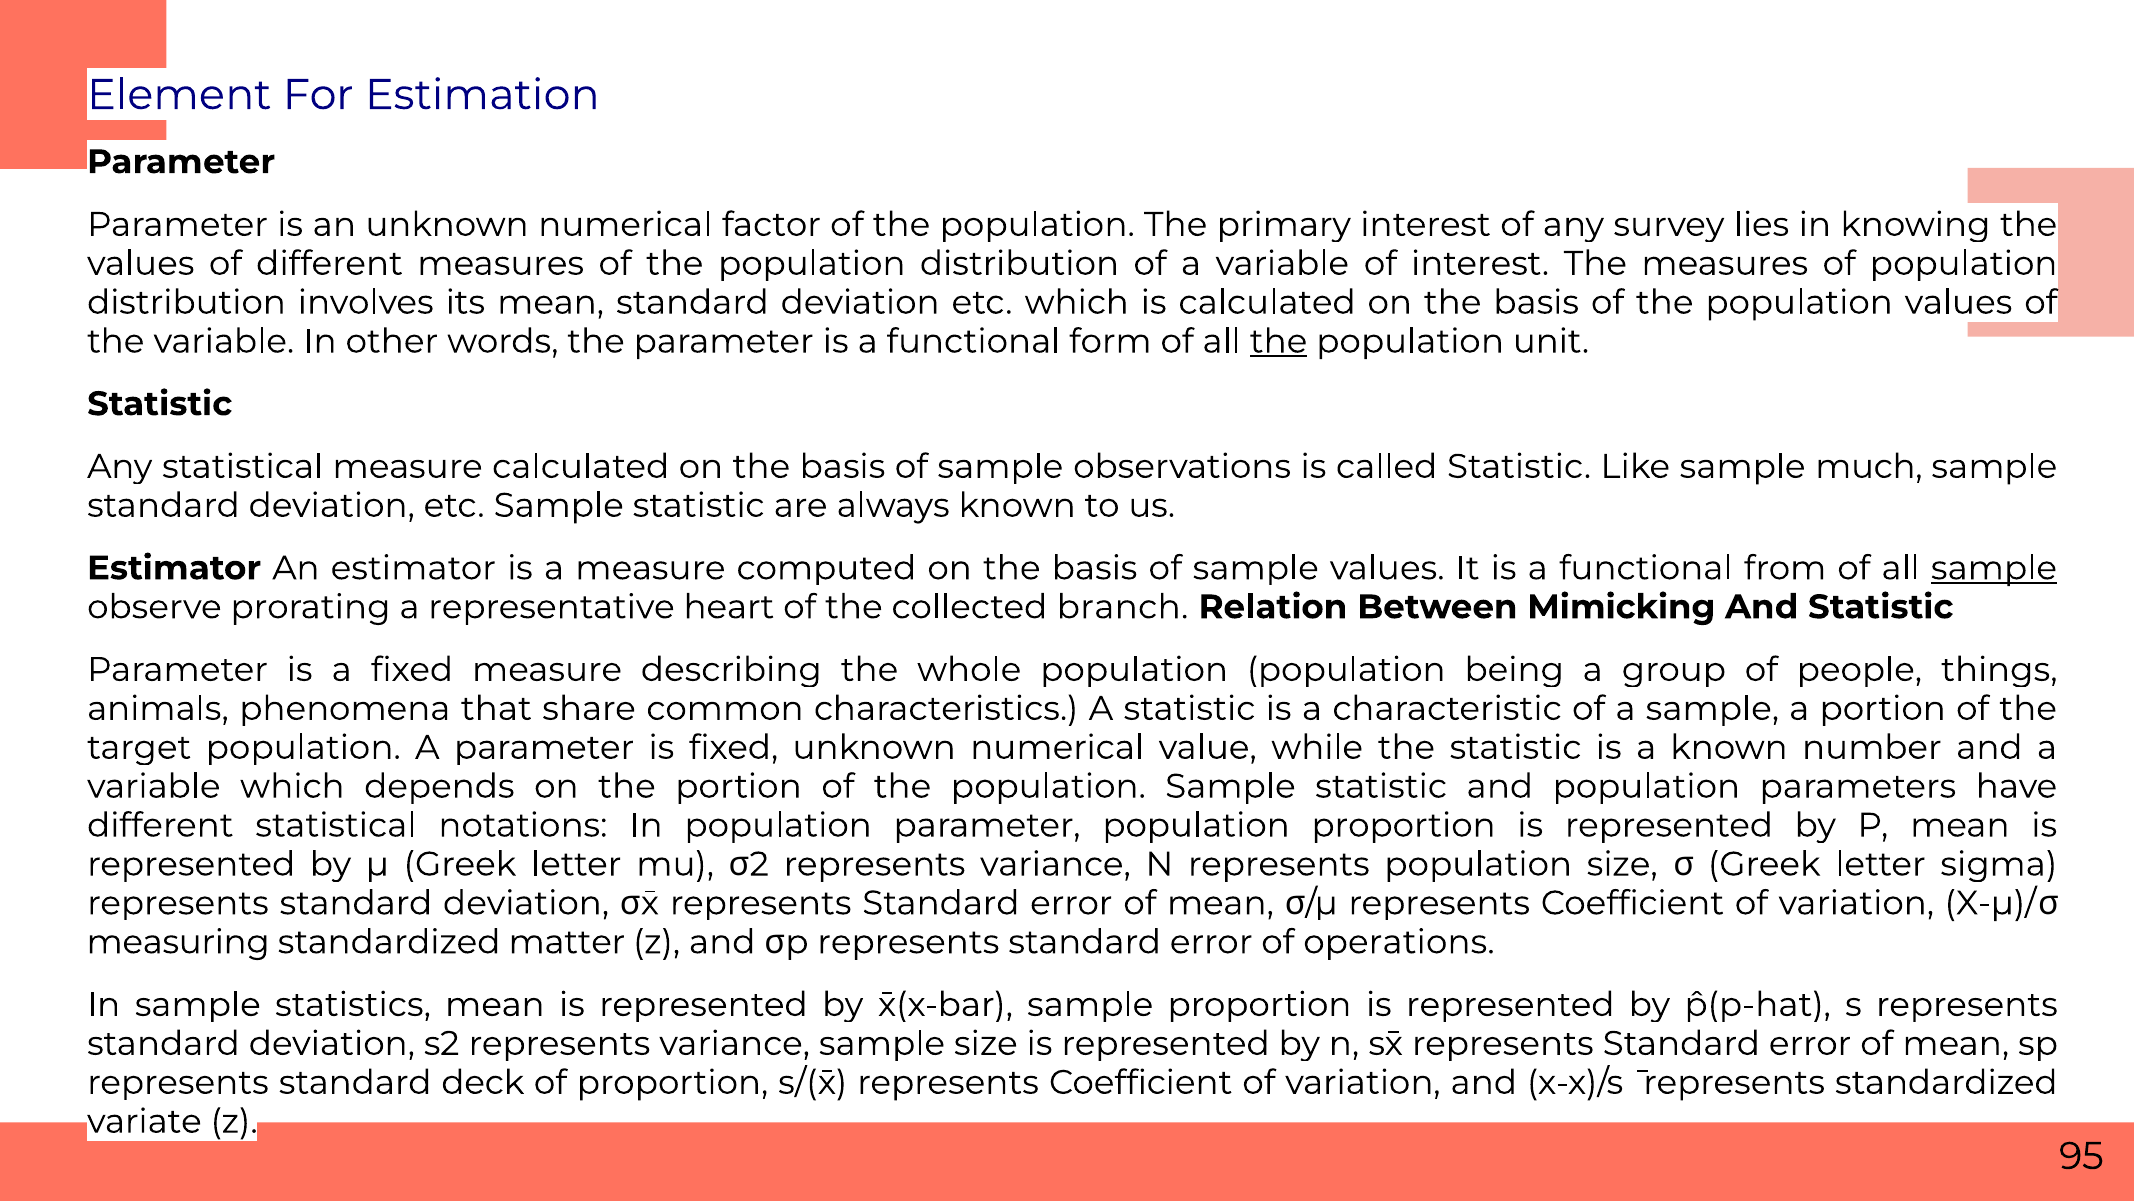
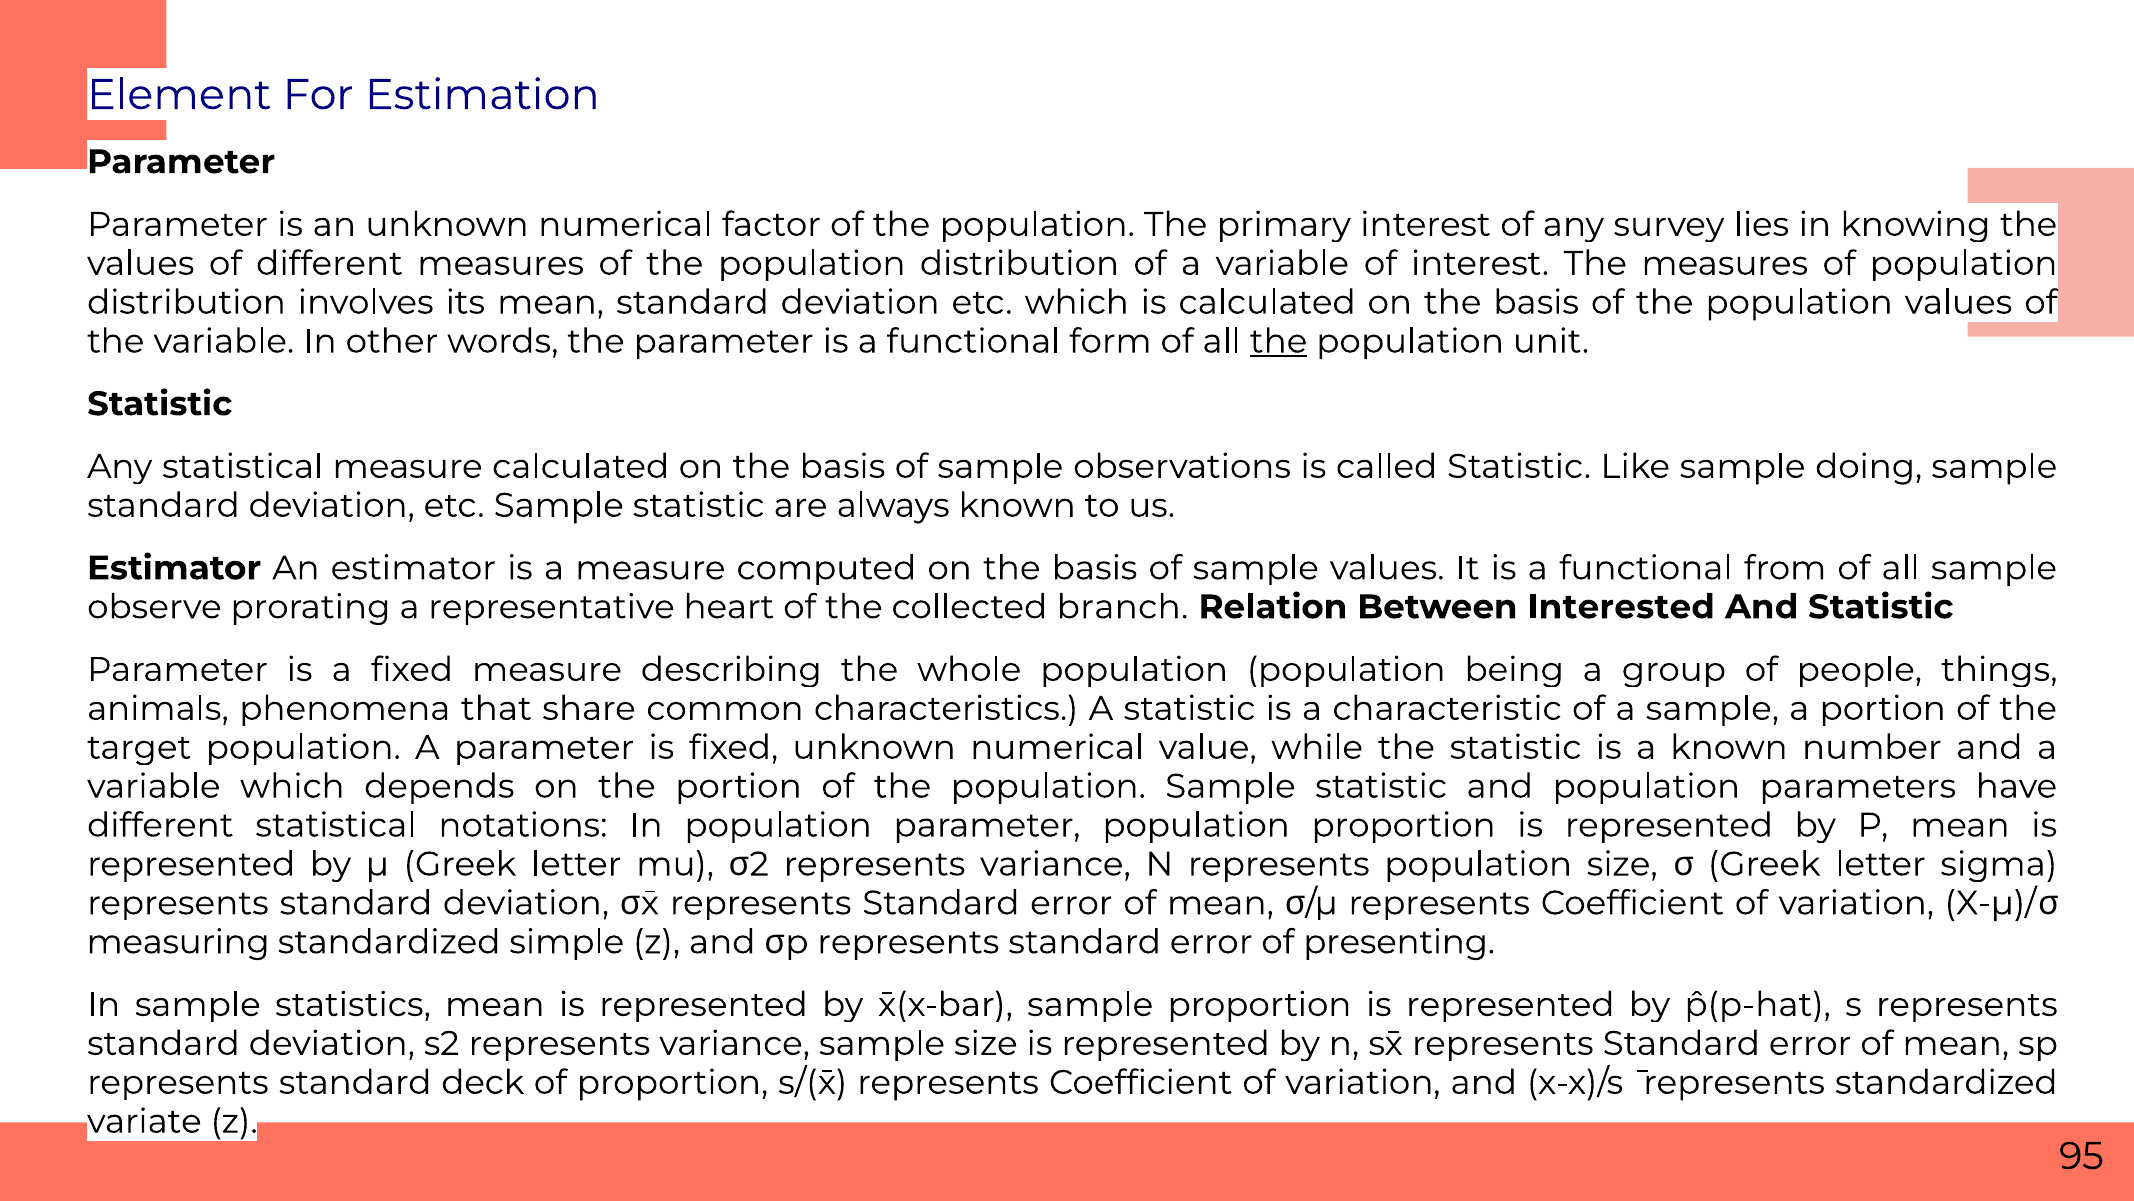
much: much -> doing (1869, 466)
sample underline: present -> none (1994, 568)
Mimicking: Mimicking -> Interested (1621, 607)
matter: matter -> simple (567, 942)
operations: operations -> presenting (1399, 942)
